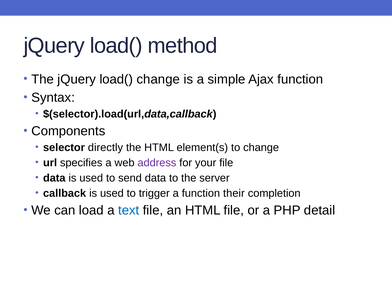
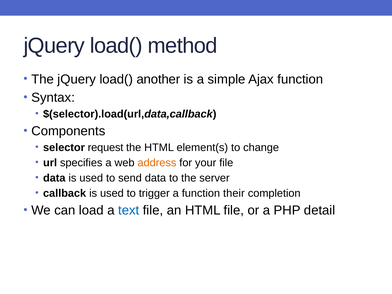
load( change: change -> another (158, 79)
directly: directly -> request (106, 148)
address colour: purple -> orange (157, 163)
